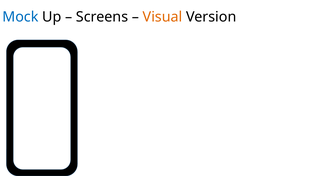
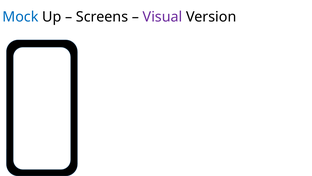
Visual colour: orange -> purple (163, 17)
